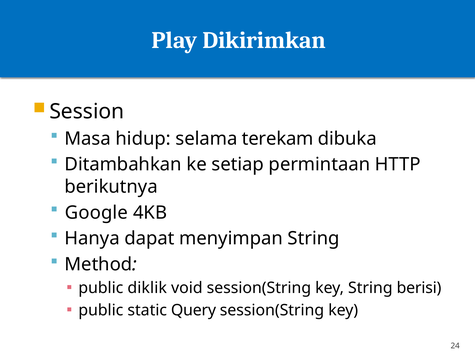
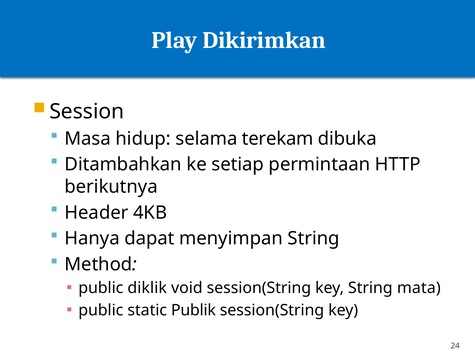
Google: Google -> Header (96, 212)
berisi: berisi -> mata (419, 287)
Query: Query -> Publik (193, 310)
